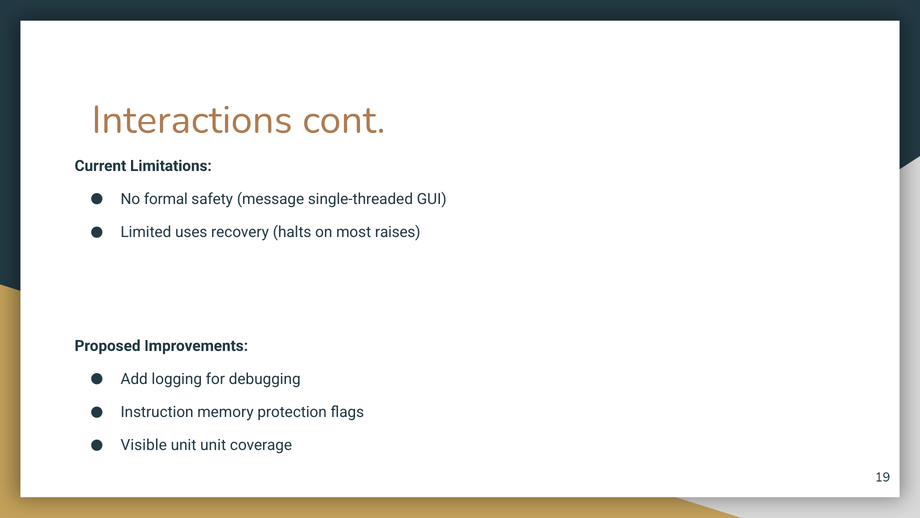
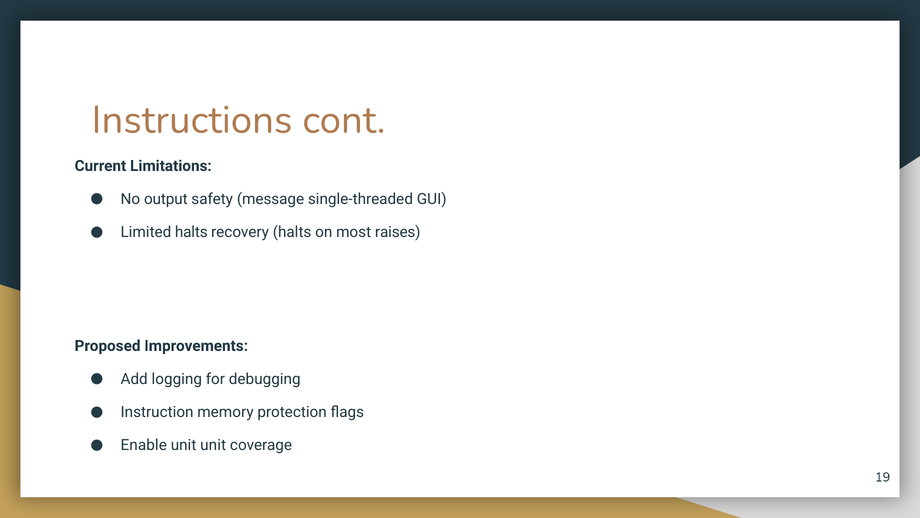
Interactions: Interactions -> Instructions (192, 120)
formal: formal -> output (166, 199)
Limited uses: uses -> halts (191, 232)
Visible: Visible -> Enable (144, 445)
